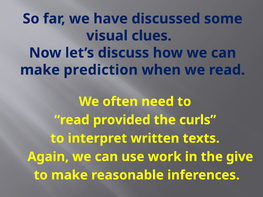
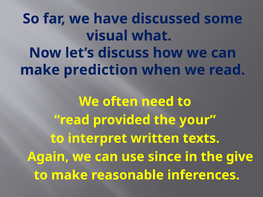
clues: clues -> what (152, 36)
curls: curls -> your (198, 120)
work: work -> since (165, 157)
